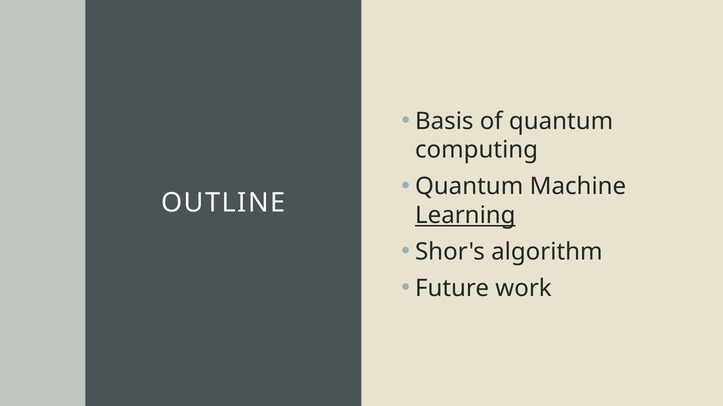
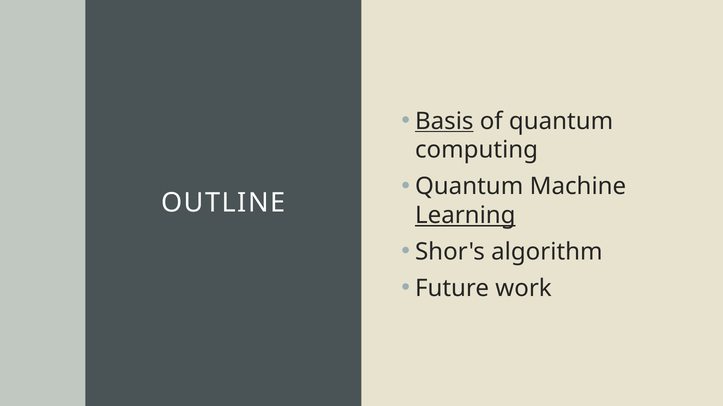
Basis underline: none -> present (444, 121)
